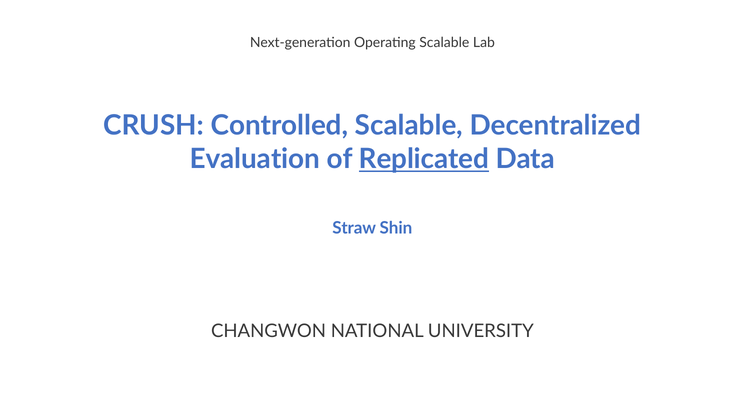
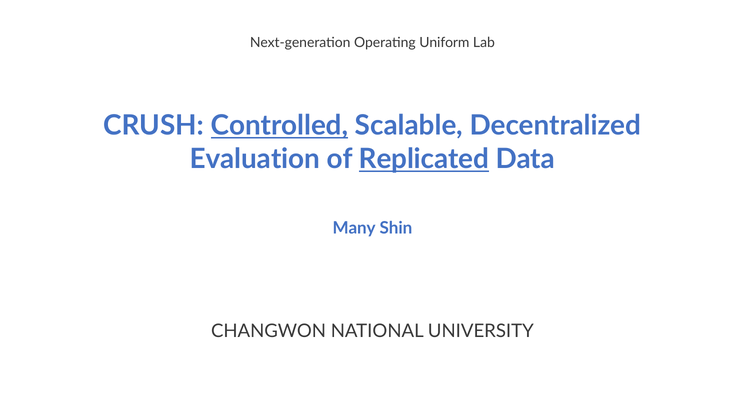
Operating Scalable: Scalable -> Uniform (444, 43)
Controlled underline: none -> present (280, 125)
Straw: Straw -> Many (354, 228)
